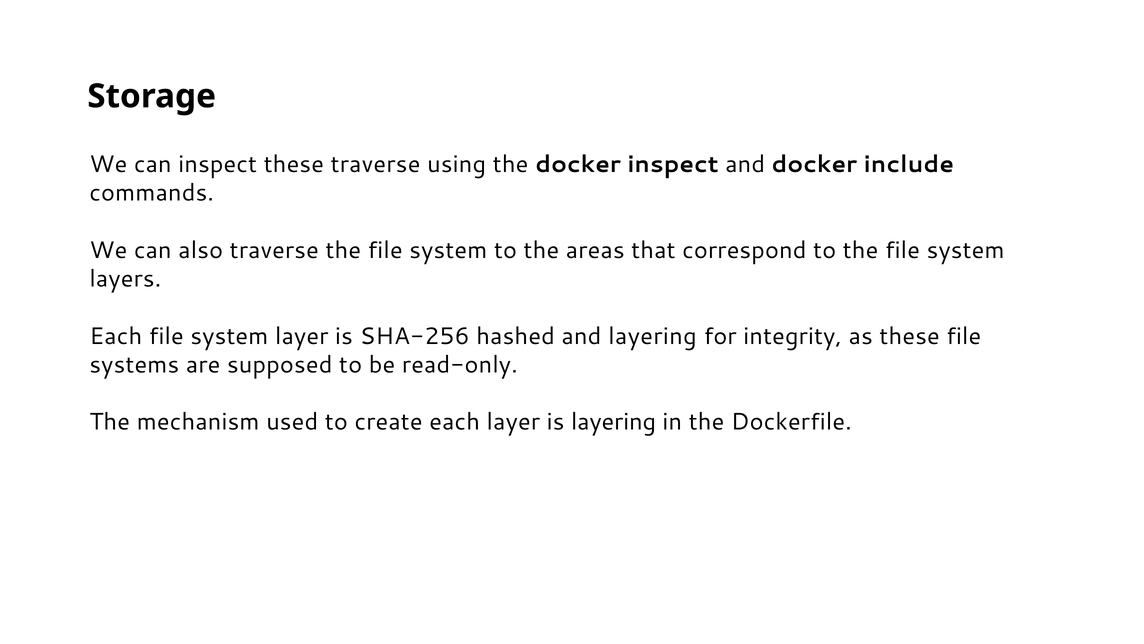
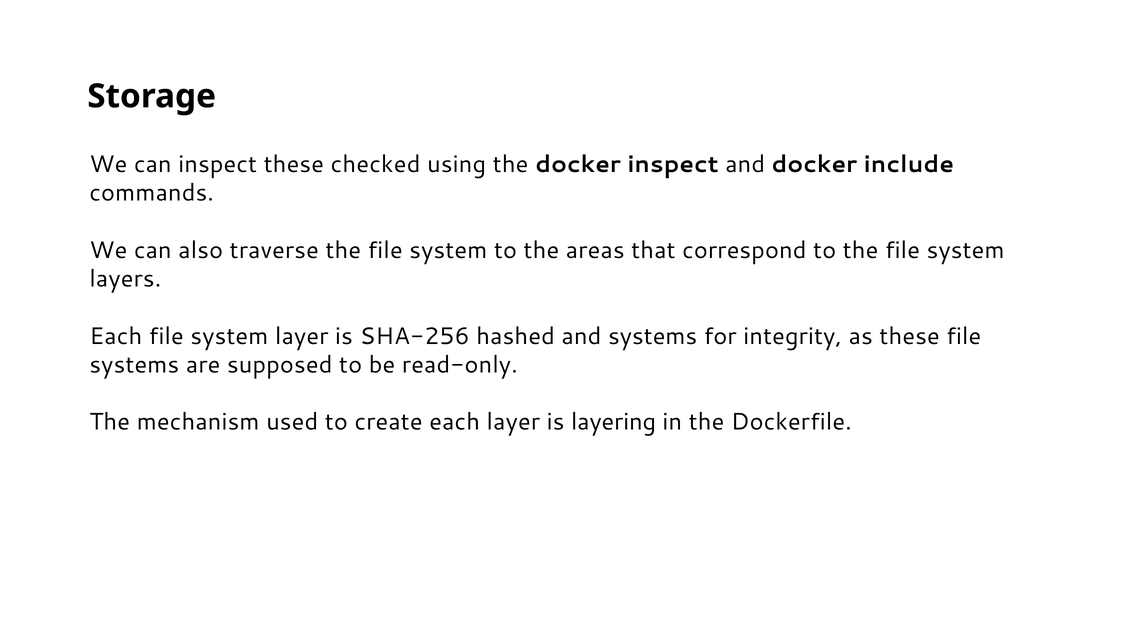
these traverse: traverse -> checked (375, 164)
and layering: layering -> systems (653, 336)
